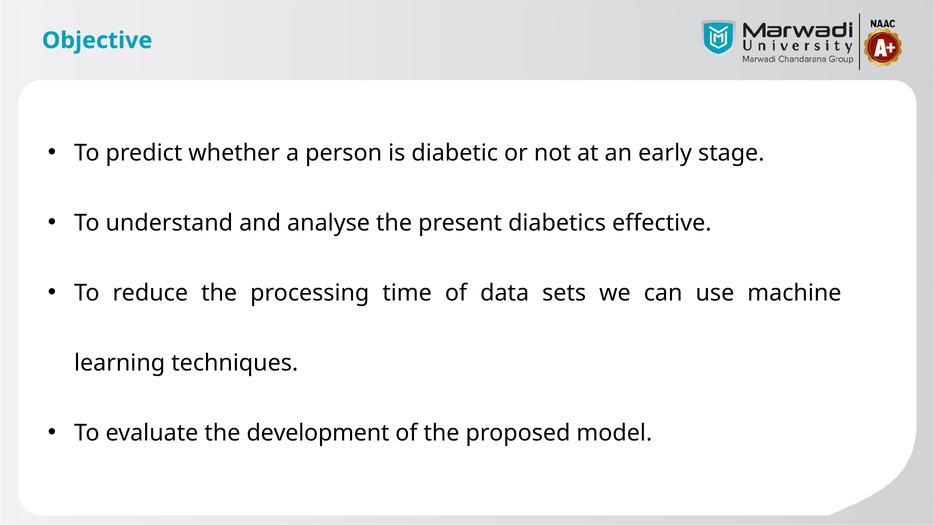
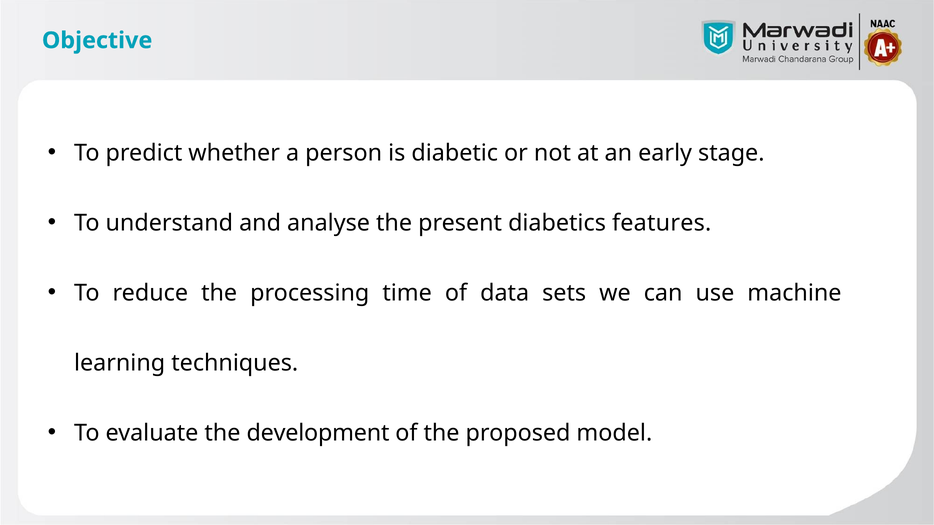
effective: effective -> features (662, 223)
